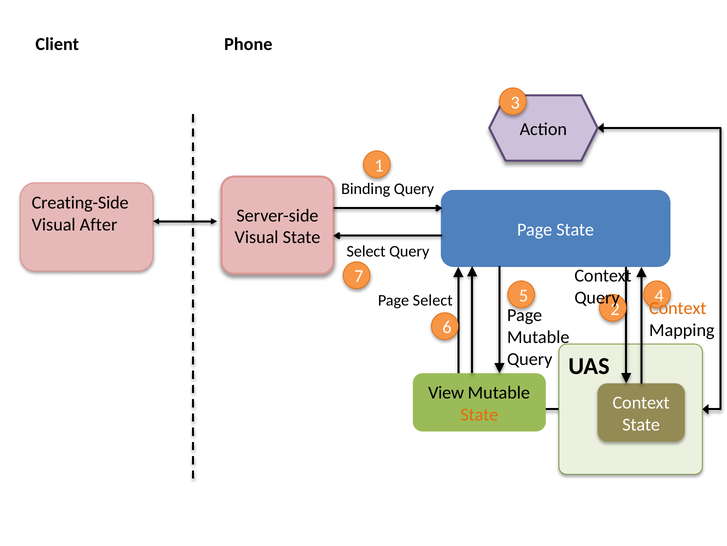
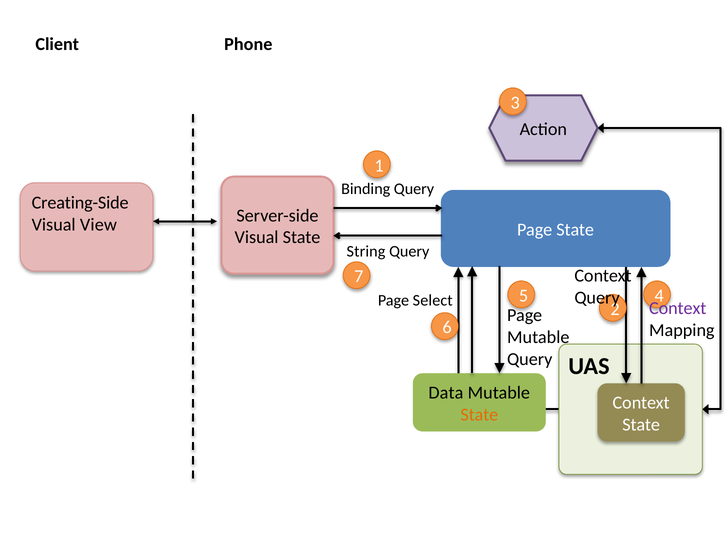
After: After -> View (98, 224)
Select: Select -> String (366, 251)
Context colour: orange -> purple (678, 308)
View: View -> Data (446, 392)
